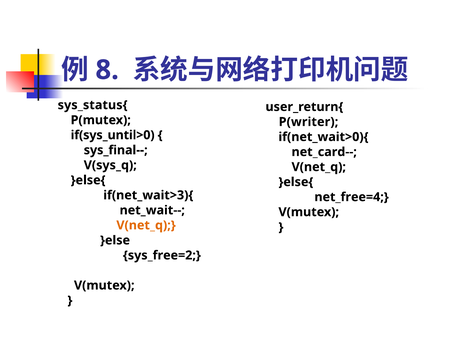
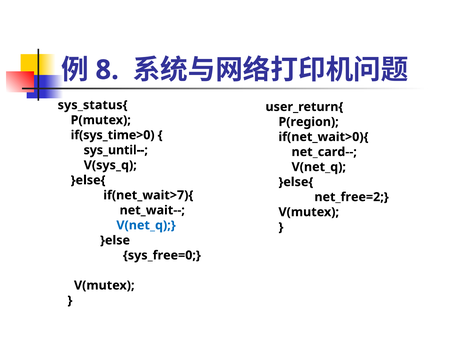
P(writer: P(writer -> P(region (309, 122)
if(sys_until>0: if(sys_until>0 -> if(sys_time>0 (113, 135)
sys_final--: sys_final-- -> sys_until-- (116, 150)
if(net_wait>3){: if(net_wait>3){ -> if(net_wait>7){ (148, 195)
net_free=4: net_free=4 -> net_free=2 (352, 197)
V(net_q colour: orange -> blue (146, 225)
sys_free=2: sys_free=2 -> sys_free=0 (162, 256)
